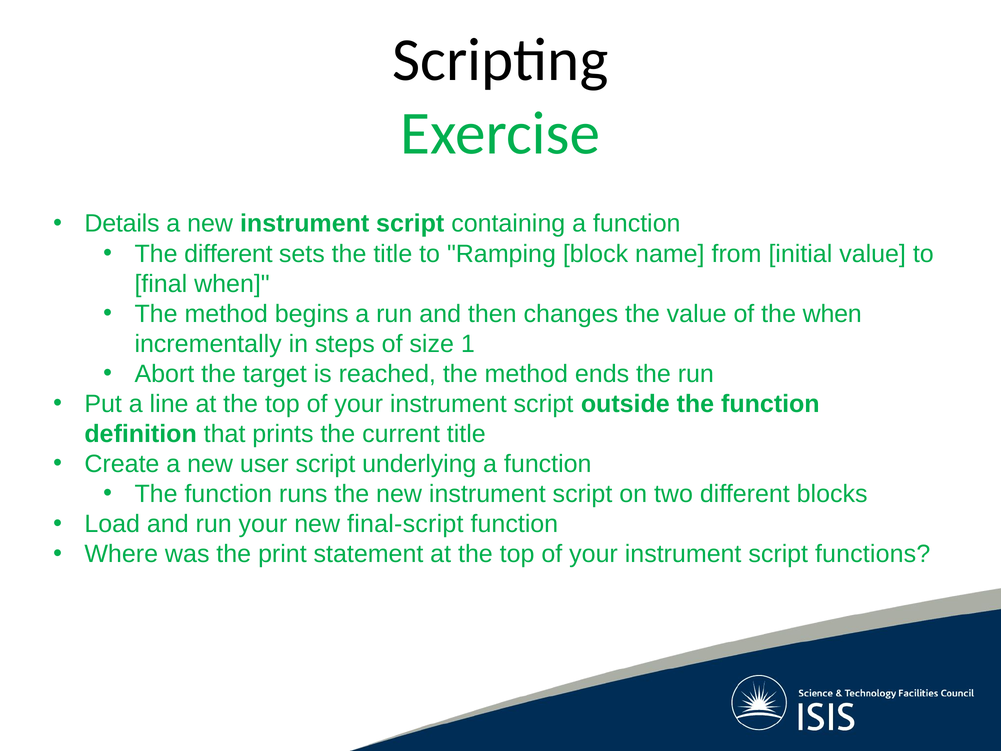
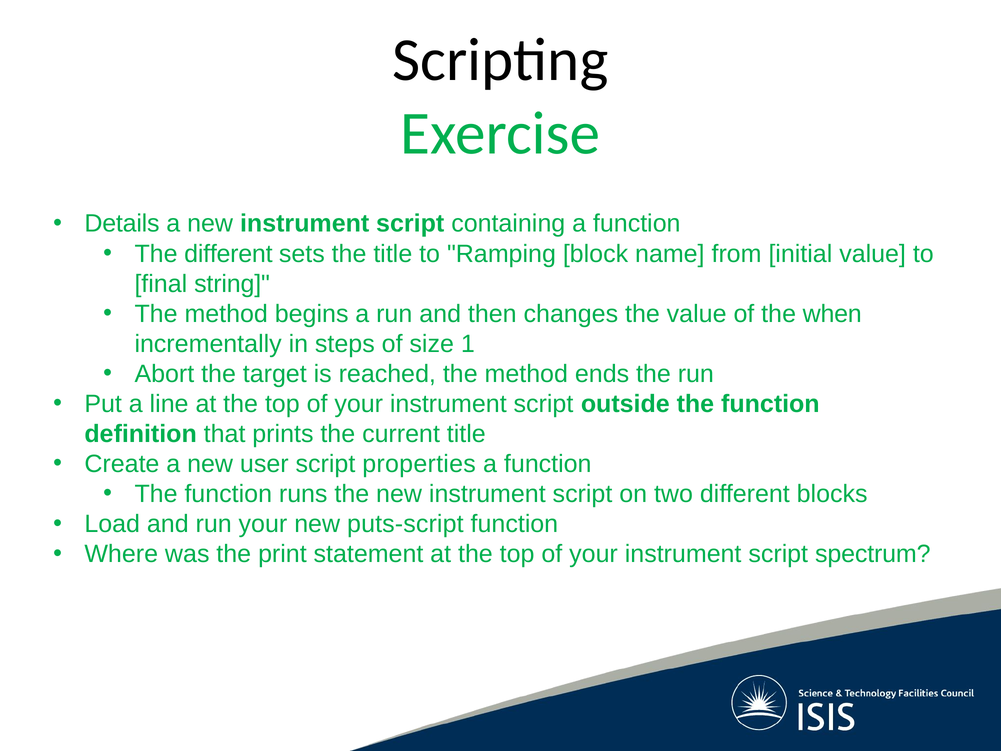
final when: when -> string (232, 284)
underlying: underlying -> properties (419, 464)
final-script: final-script -> puts-script (405, 524)
functions: functions -> spectrum (873, 554)
